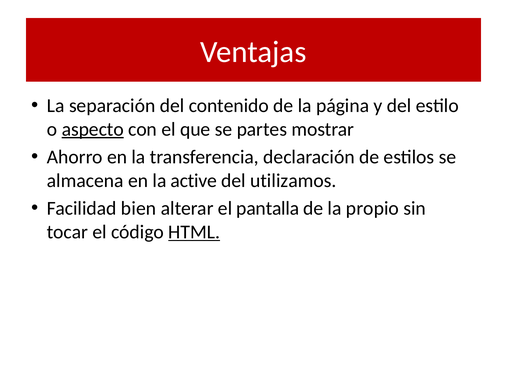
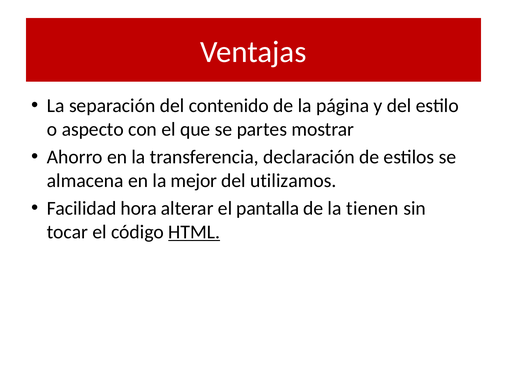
aspecto underline: present -> none (93, 129)
active: active -> mejor (194, 181)
bien: bien -> hora (139, 208)
propio: propio -> tienen (372, 208)
